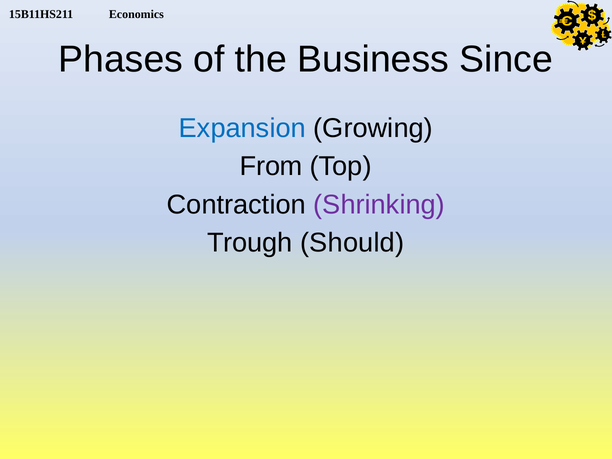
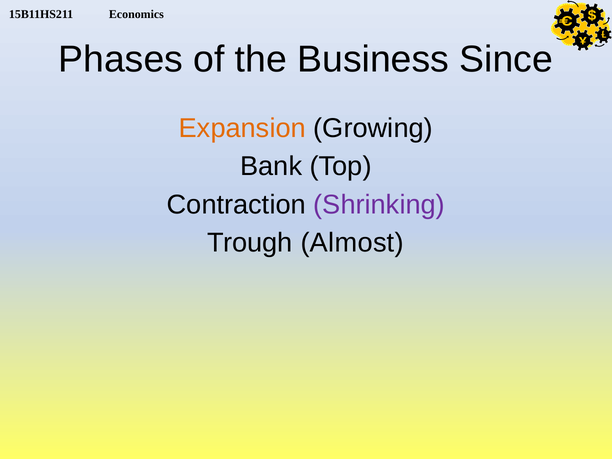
Expansion colour: blue -> orange (242, 128)
From: From -> Bank (271, 166)
Should: Should -> Almost (352, 243)
